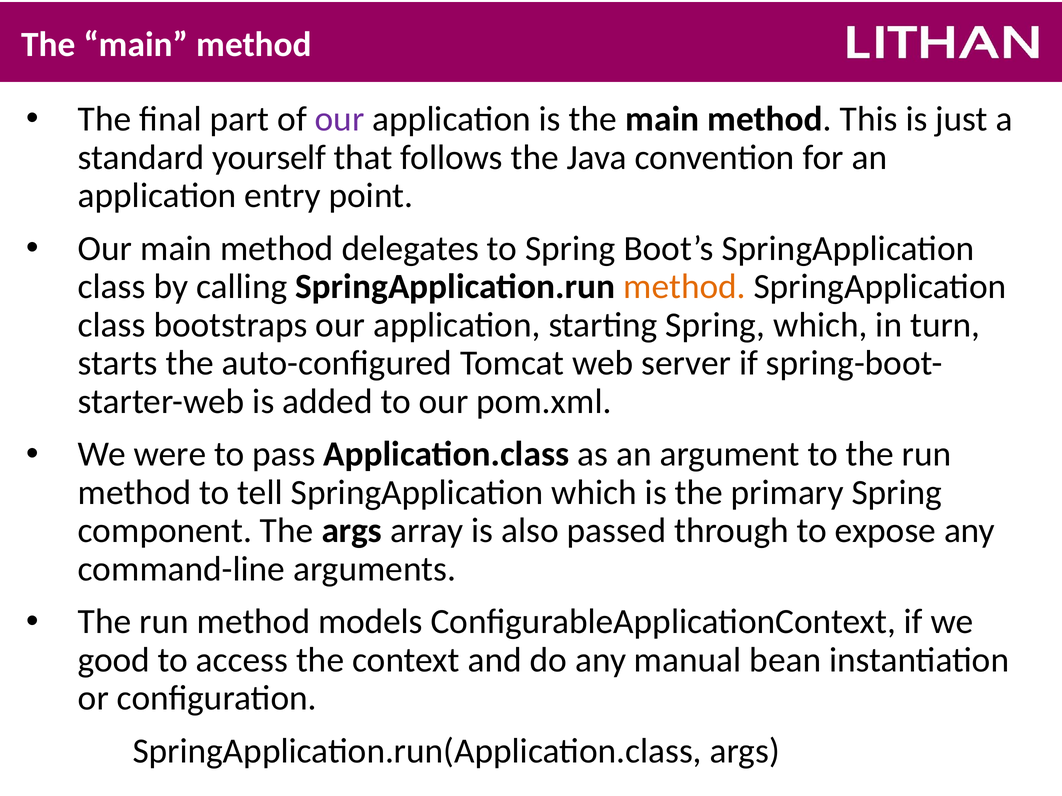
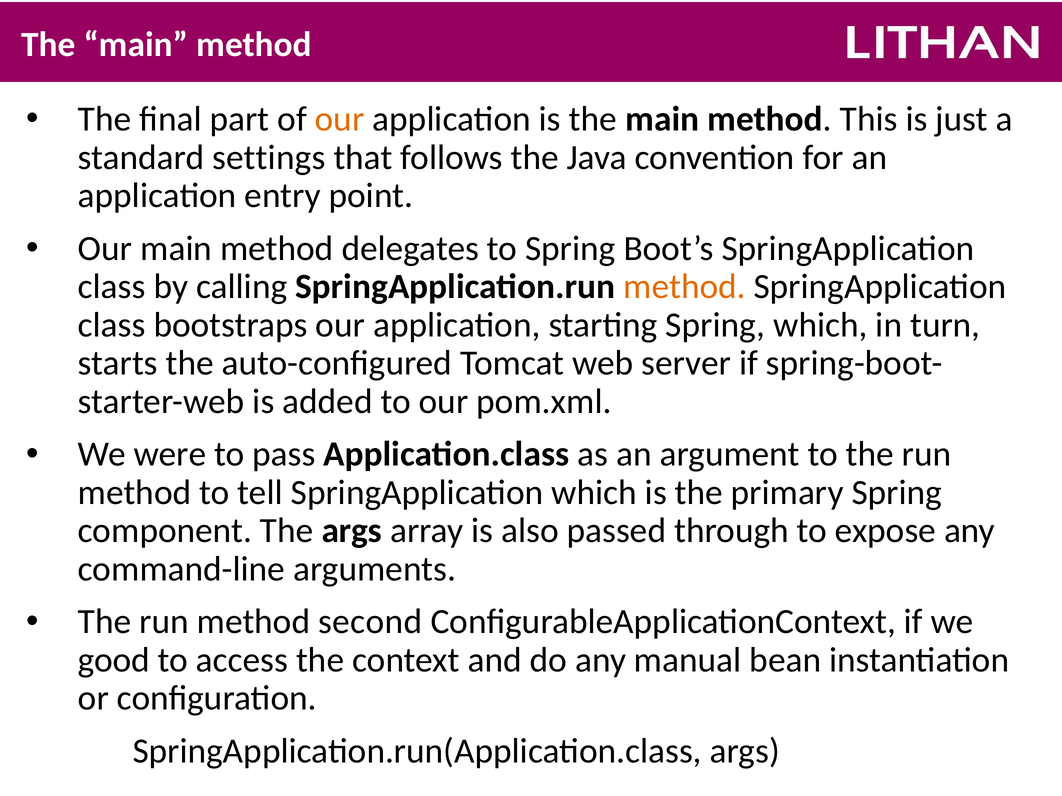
our colour: purple -> orange (340, 119)
yourself: yourself -> settings (269, 158)
models: models -> second (370, 622)
